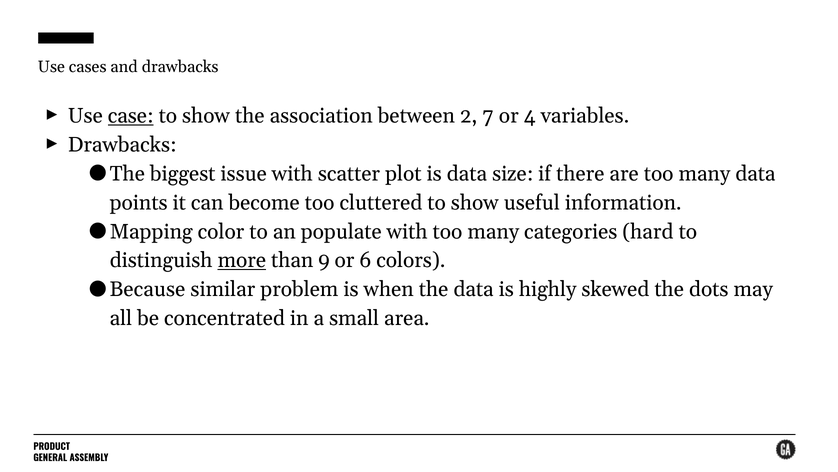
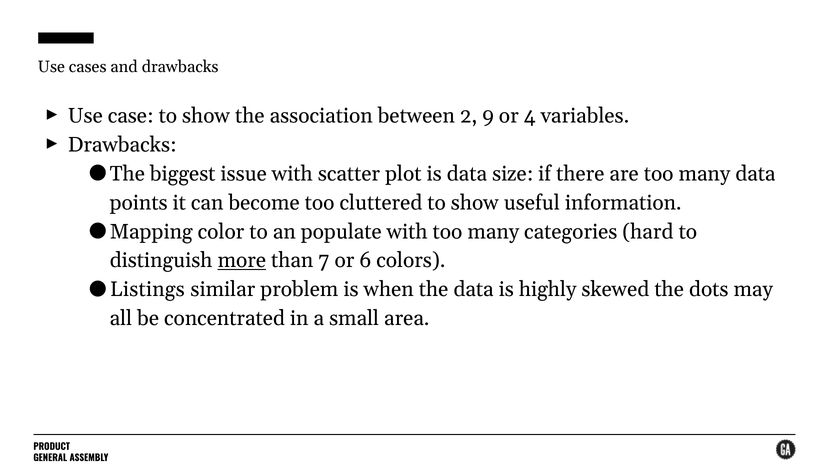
case underline: present -> none (131, 116)
7: 7 -> 9 (488, 116)
9: 9 -> 7 (324, 260)
Because: Because -> Listings (147, 289)
